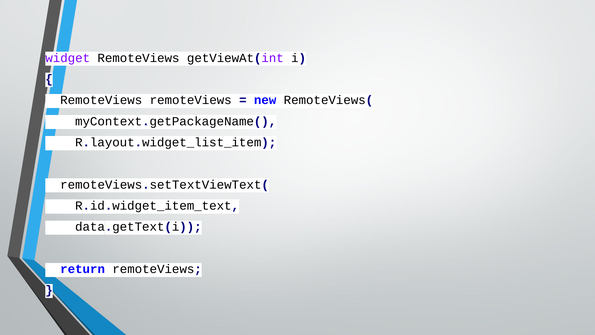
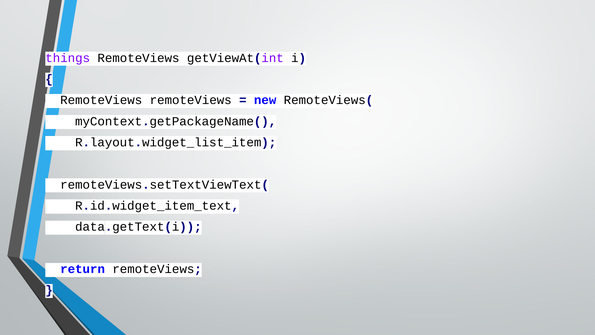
widget: widget -> things (68, 58)
